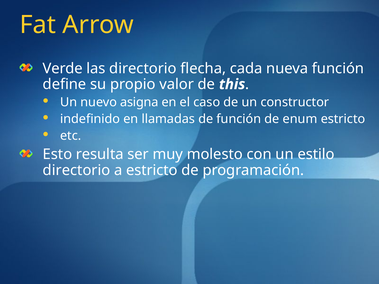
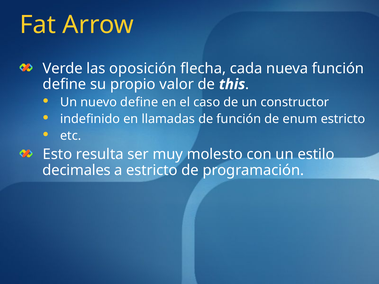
las directorio: directorio -> oposición (143, 68)
nuevo asigna: asigna -> define (139, 102)
directorio: directorio -> decimales (77, 170)
